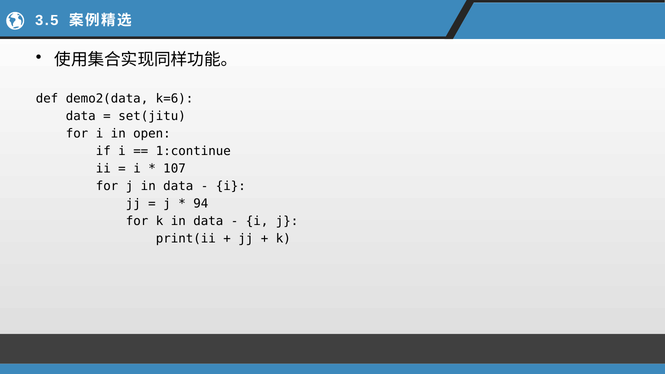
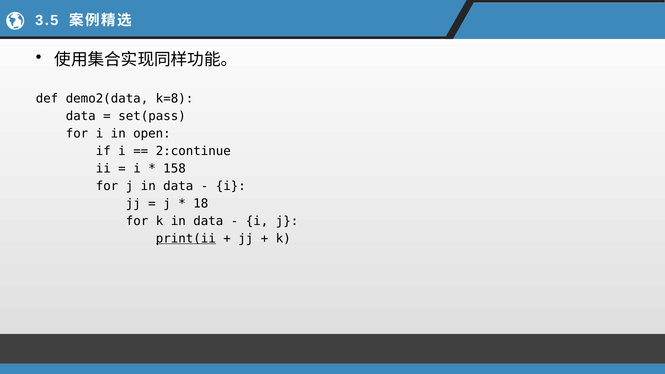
k=6: k=6 -> k=8 (175, 99)
set(jitu: set(jitu -> set(pass (152, 116)
1:continue: 1:continue -> 2:continue (193, 151)
107: 107 -> 158 (175, 169)
94: 94 -> 18 (201, 204)
print(ii underline: none -> present (186, 239)
